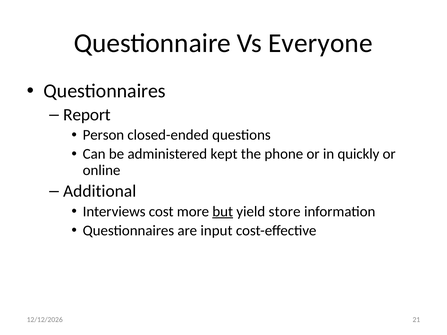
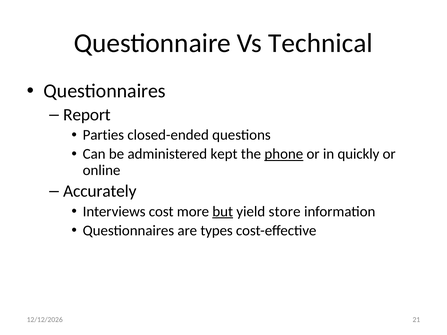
Everyone: Everyone -> Technical (320, 43)
Person: Person -> Parties (103, 135)
phone underline: none -> present (284, 154)
Additional: Additional -> Accurately (100, 191)
input: input -> types (217, 231)
